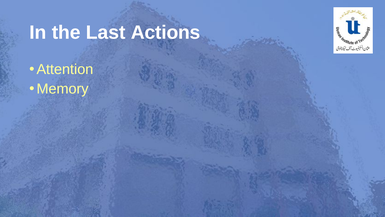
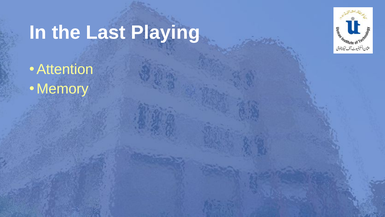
Actions: Actions -> Playing (165, 32)
